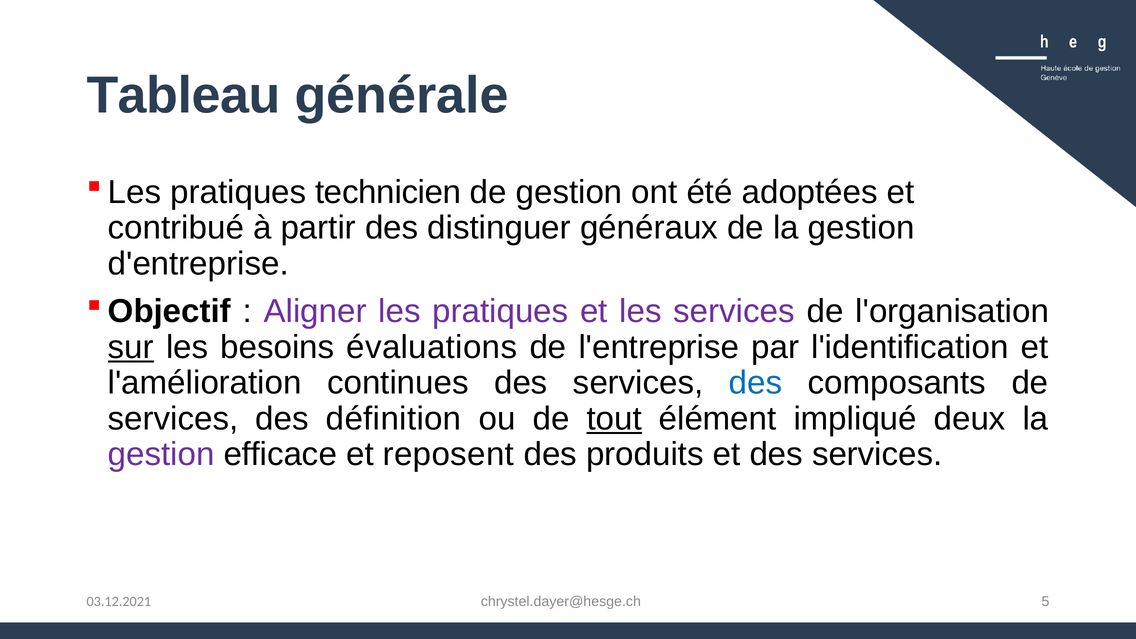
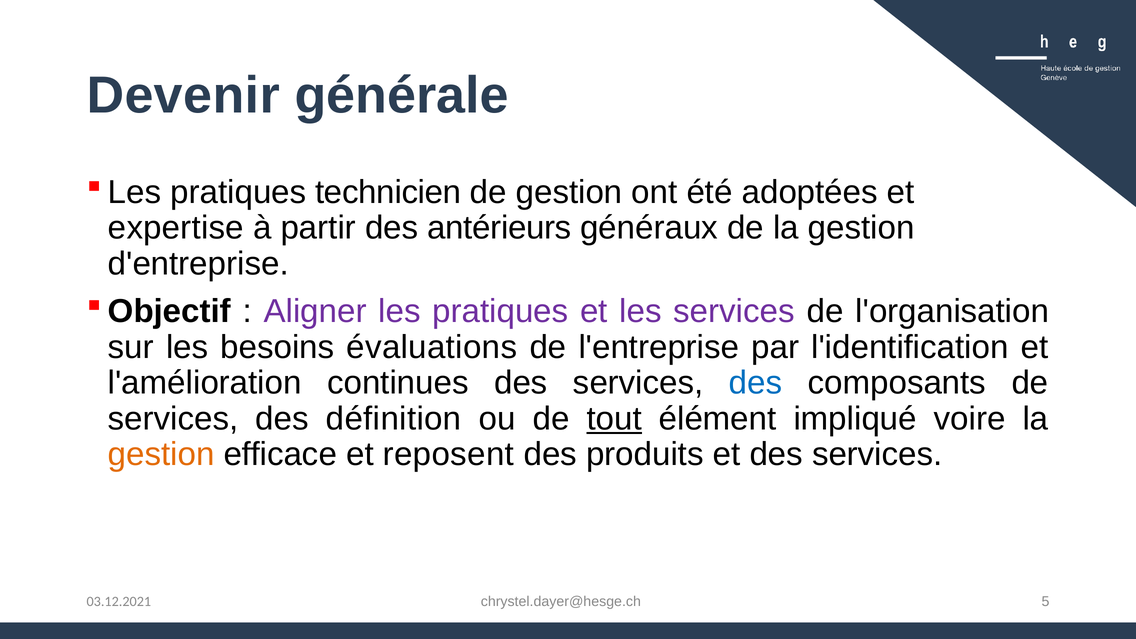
Tableau: Tableau -> Devenir (183, 95)
contribué: contribué -> expertise (176, 228)
distinguer: distinguer -> antérieurs (499, 228)
sur underline: present -> none (131, 347)
deux: deux -> voire (970, 419)
gestion colour: purple -> orange (161, 454)
